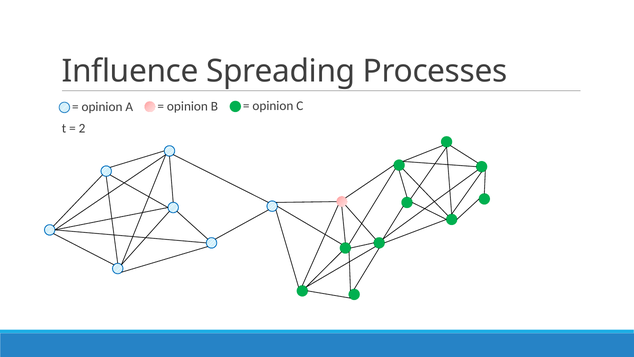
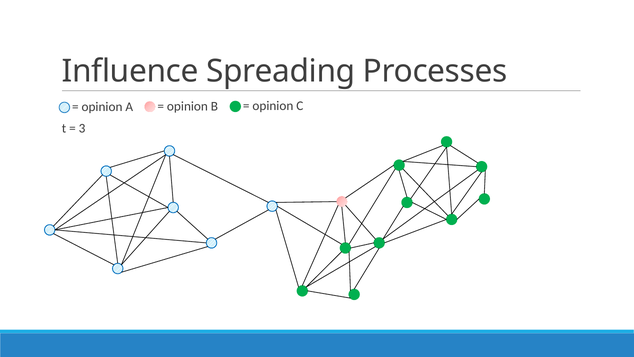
2: 2 -> 3 (82, 128)
